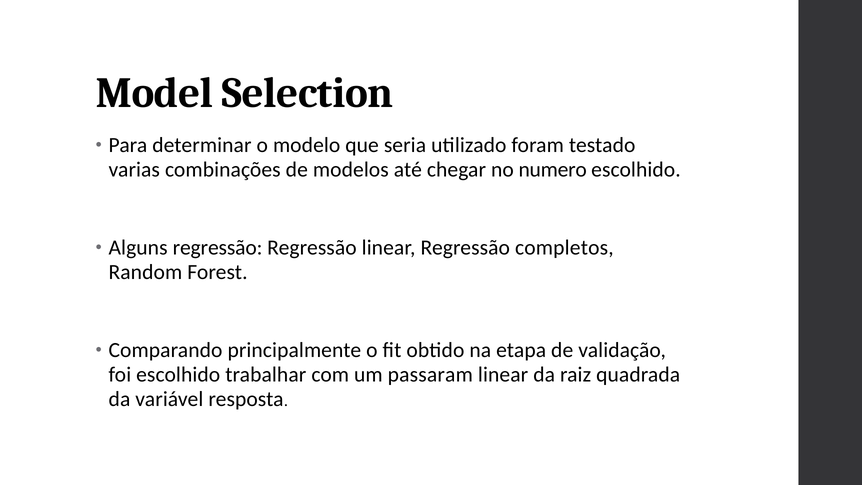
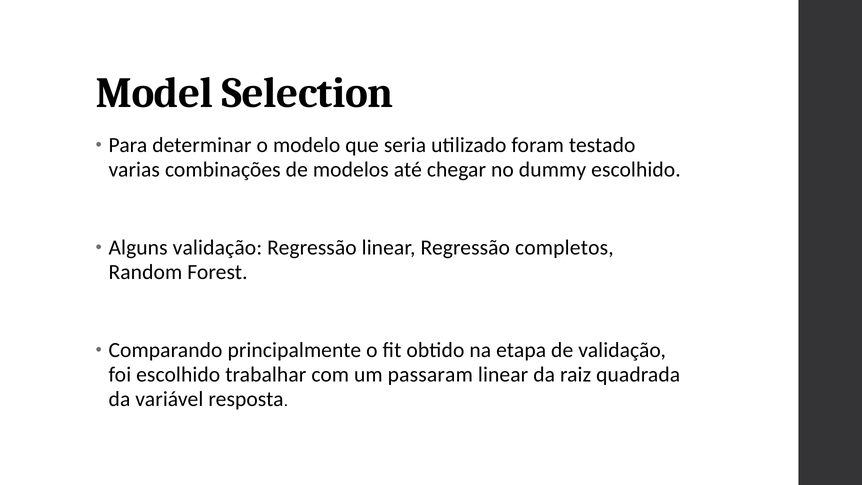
numero: numero -> dummy (553, 170)
Alguns regressão: regressão -> validação (217, 248)
